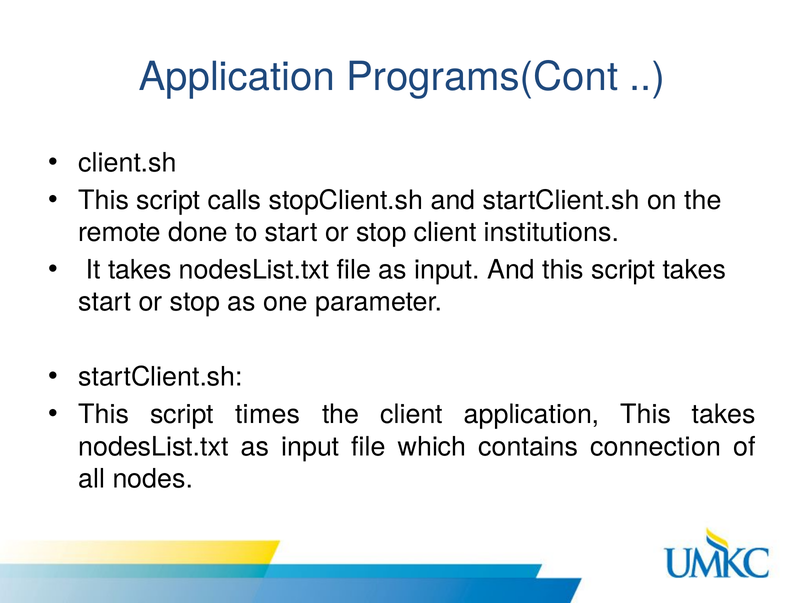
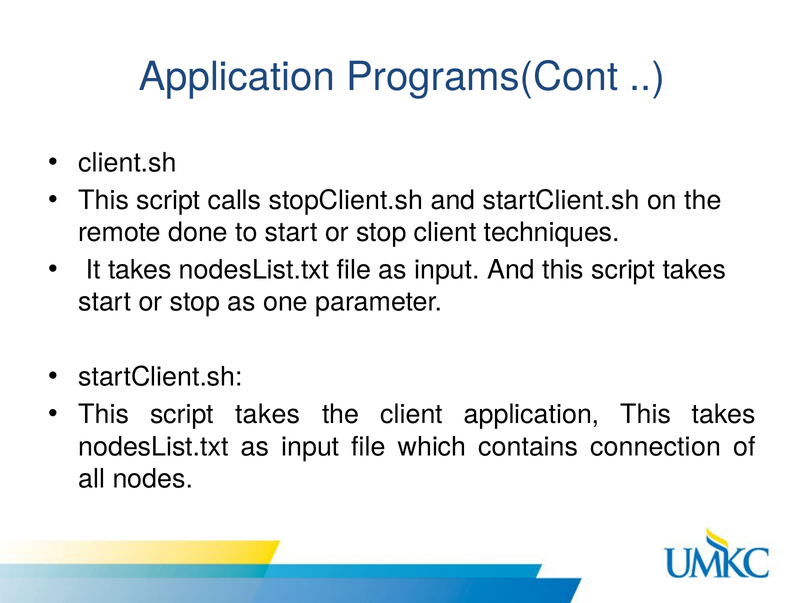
institutions: institutions -> techniques (552, 232)
times: times -> takes (268, 415)
